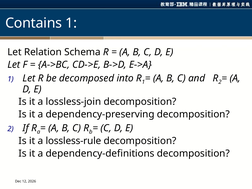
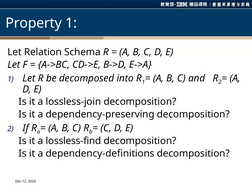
Contains: Contains -> Property (34, 23)
lossless-rule: lossless-rule -> lossless-find (73, 141)
